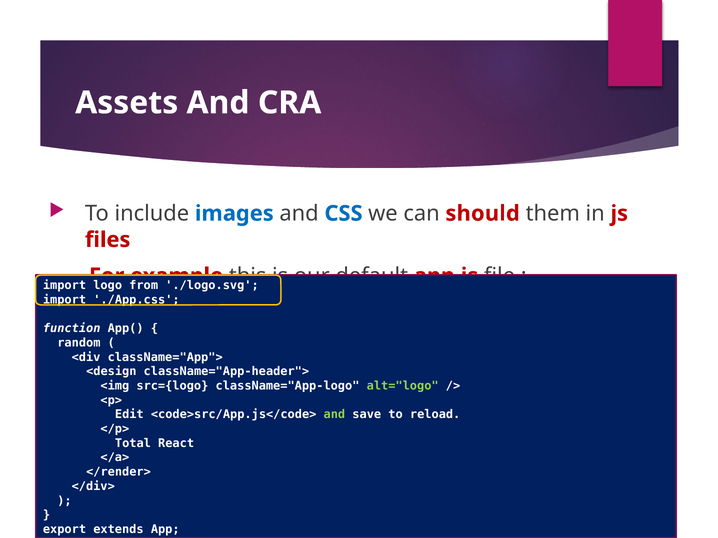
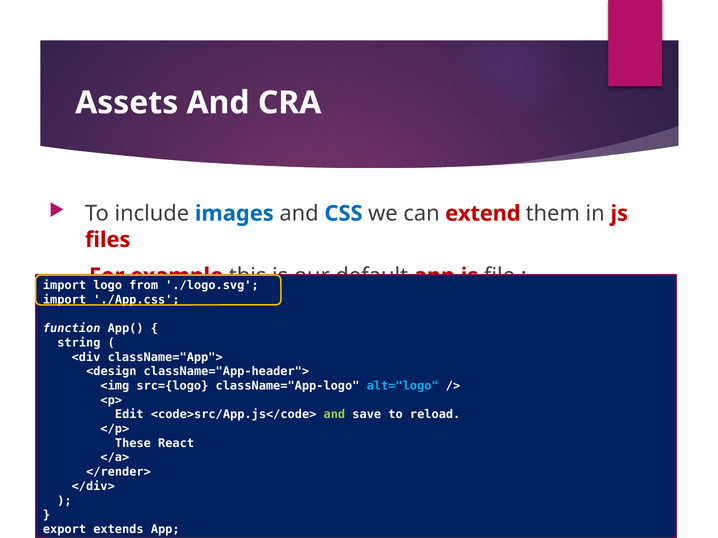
should: should -> extend (483, 214)
random: random -> string (79, 343)
alt="logo colour: light green -> light blue (403, 386)
Total: Total -> These (133, 444)
